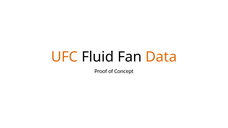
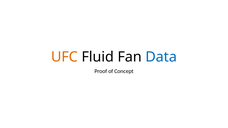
Data colour: orange -> blue (161, 57)
